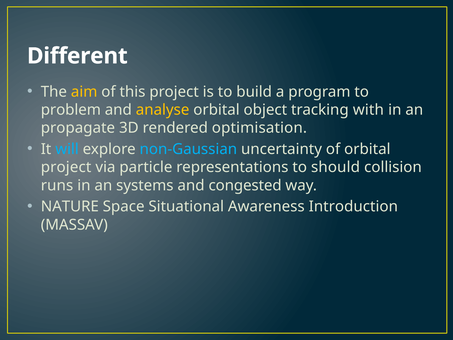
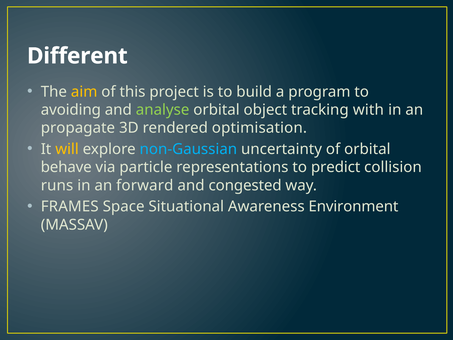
problem: problem -> avoiding (71, 110)
analyse colour: yellow -> light green (163, 110)
will colour: light blue -> yellow (67, 149)
project: project -> behave (66, 167)
should: should -> predict (336, 167)
systems: systems -> forward (145, 185)
NATURE: NATURE -> FRAMES (70, 206)
Introduction: Introduction -> Environment (353, 206)
